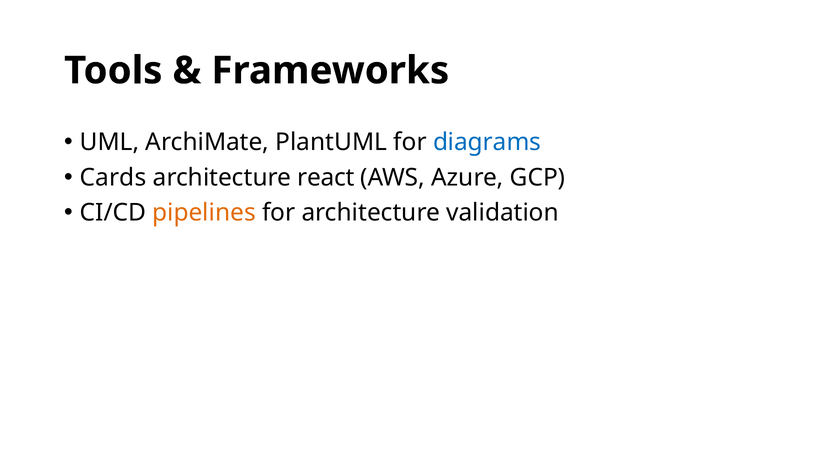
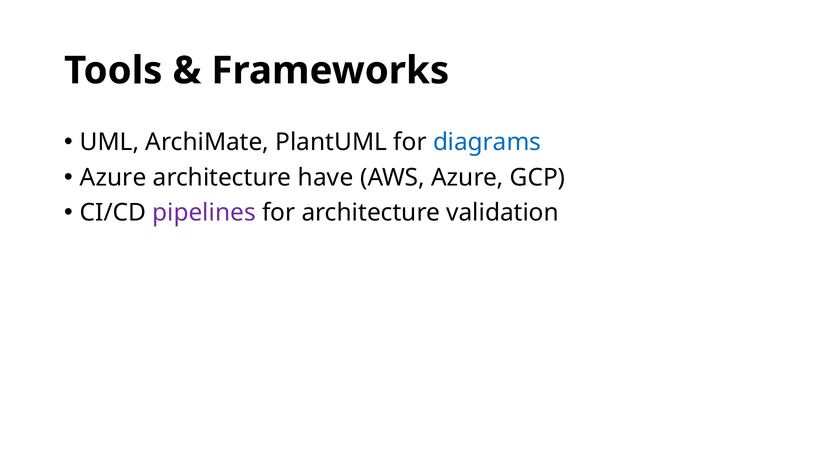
Cards: Cards -> Azure (113, 177)
react: react -> have (326, 177)
pipelines colour: orange -> purple (204, 212)
